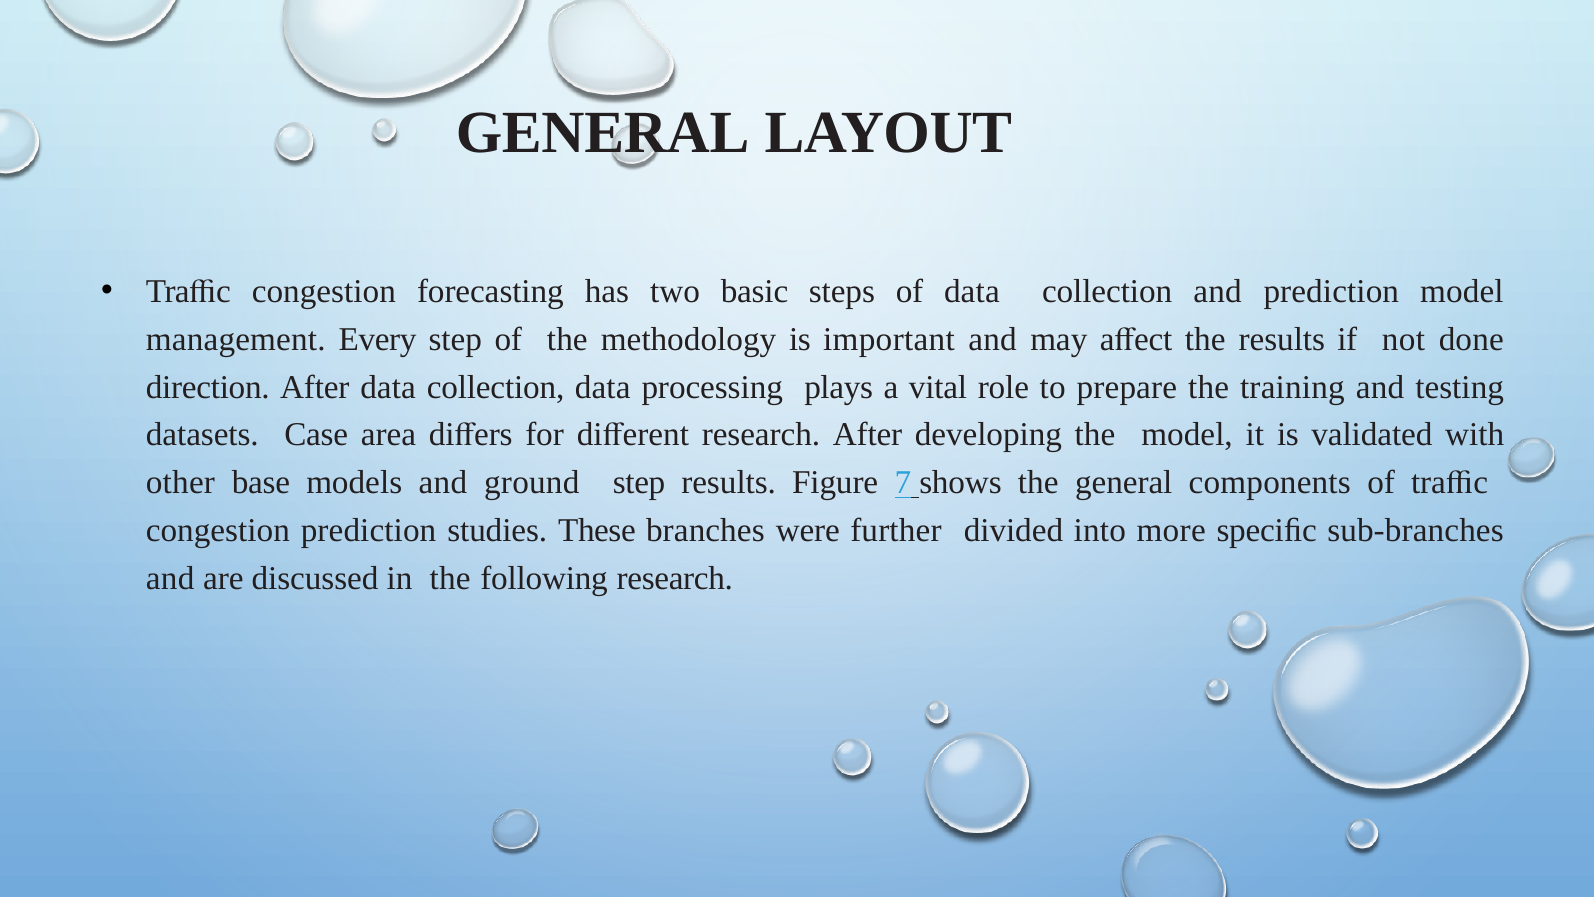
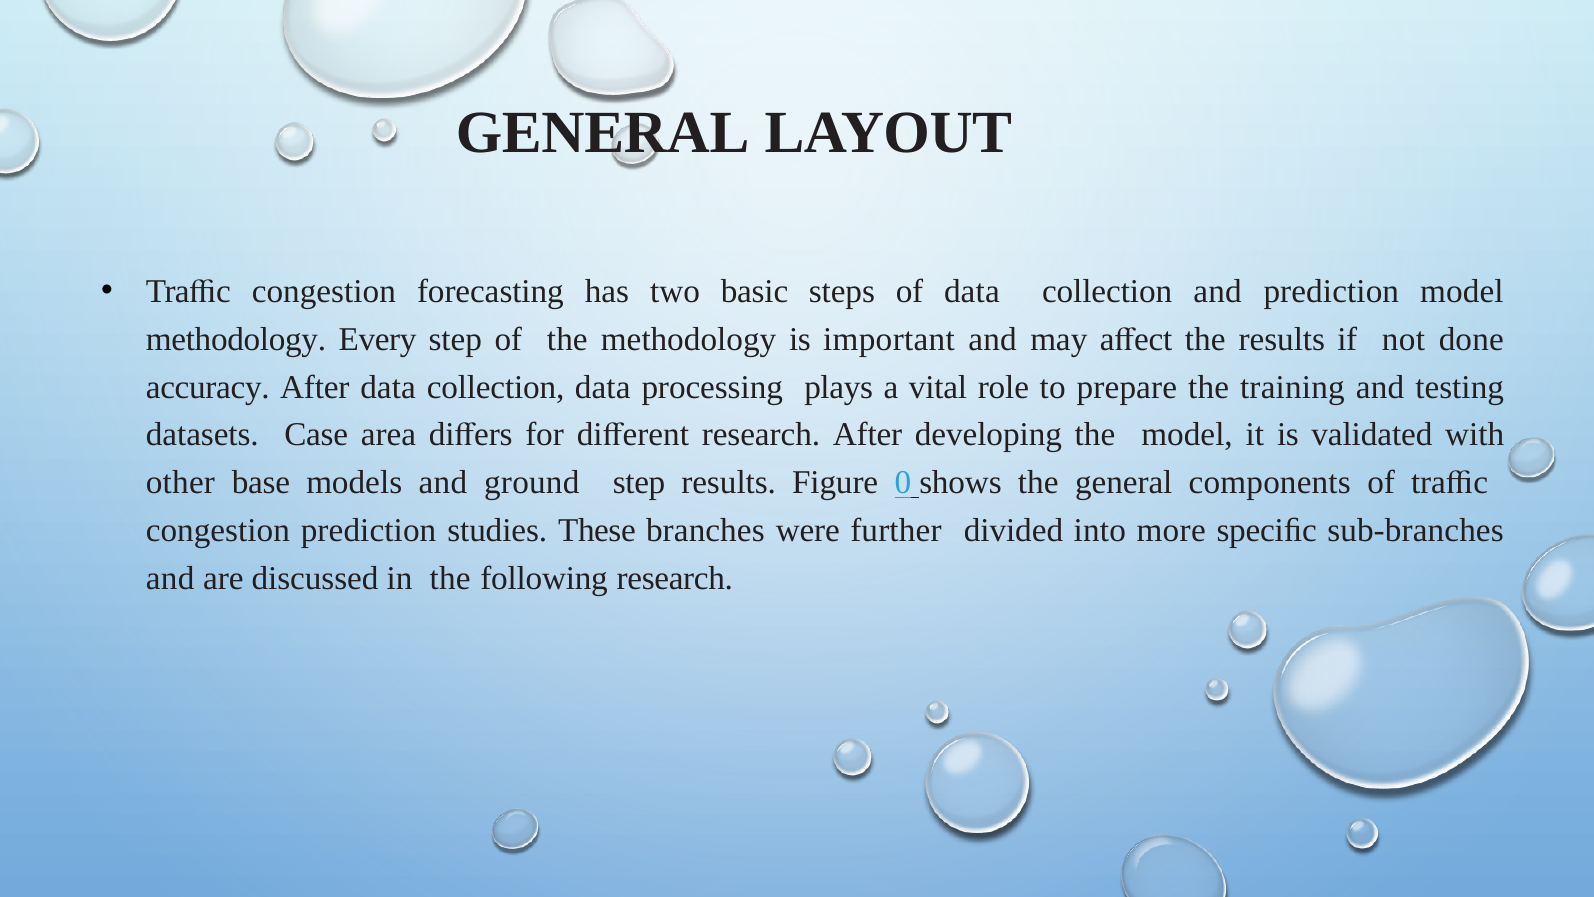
management: management -> methodology (236, 339)
direction: direction -> accuracy (208, 387)
7: 7 -> 0 (903, 483)
